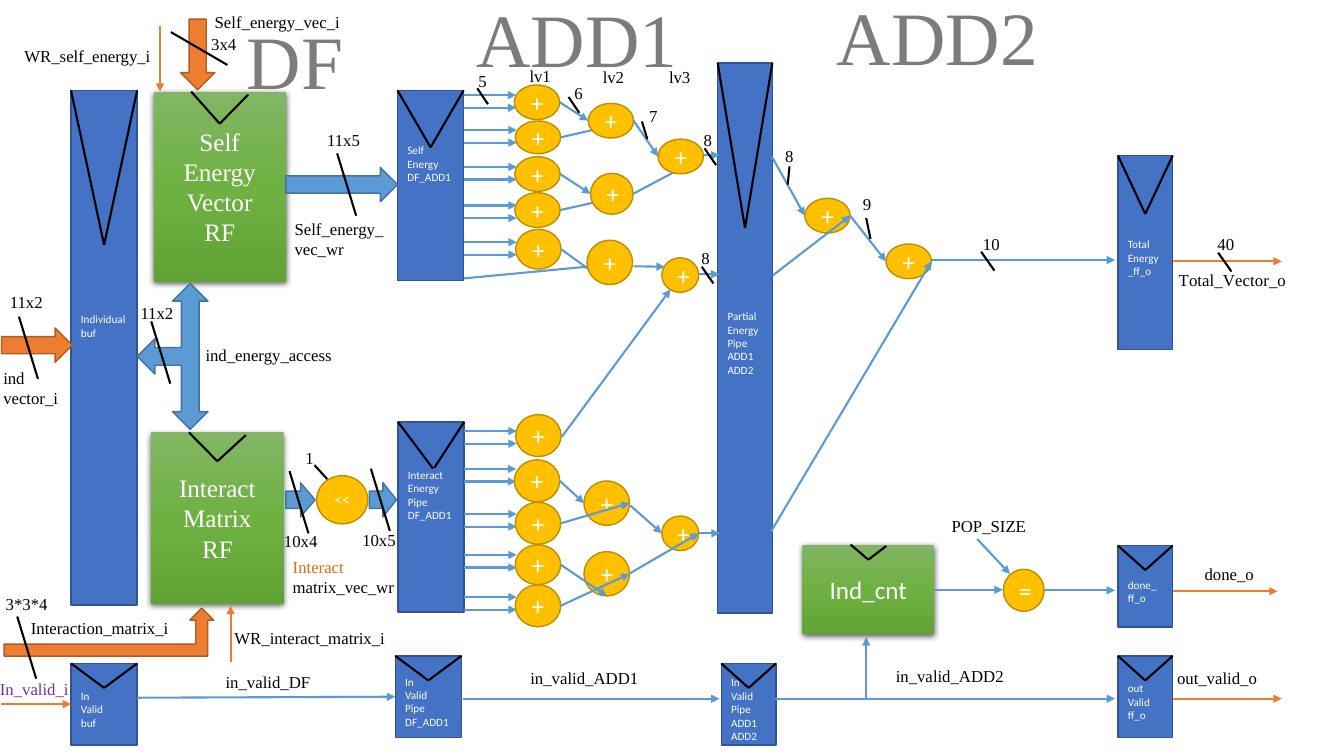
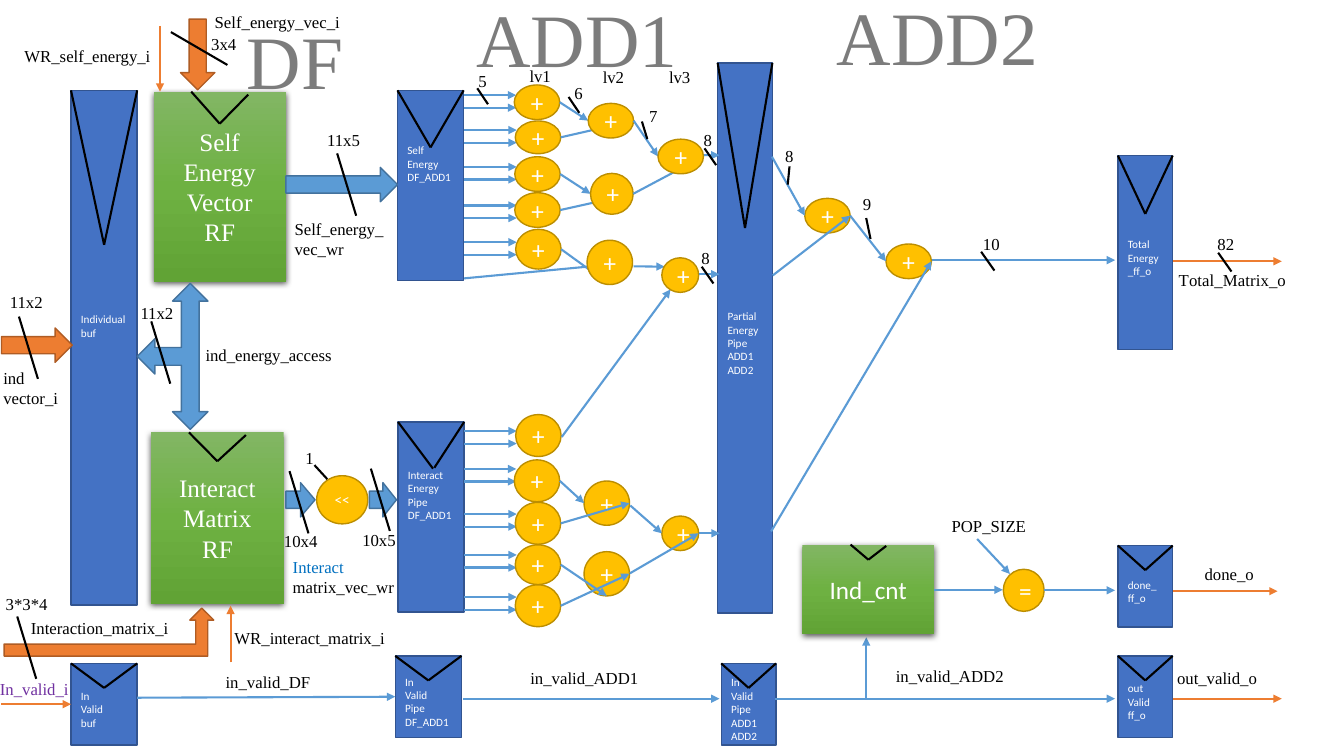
40: 40 -> 82 (1226, 245)
Total_Vector_o: Total_Vector_o -> Total_Matrix_o (1232, 281)
Interact colour: orange -> blue (318, 568)
